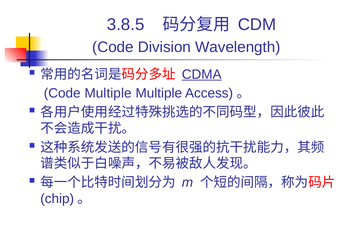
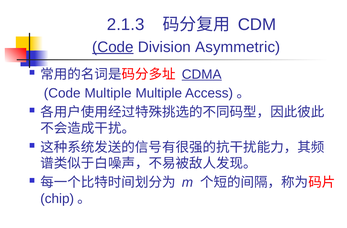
3.8.5: 3.8.5 -> 2.1.3 (126, 24)
Code underline: none -> present (113, 47)
Wavelength: Wavelength -> Asymmetric (238, 47)
